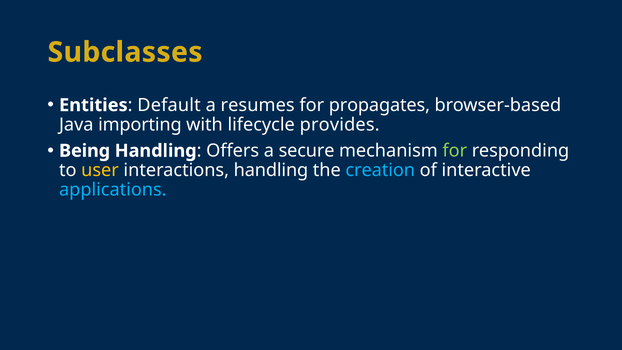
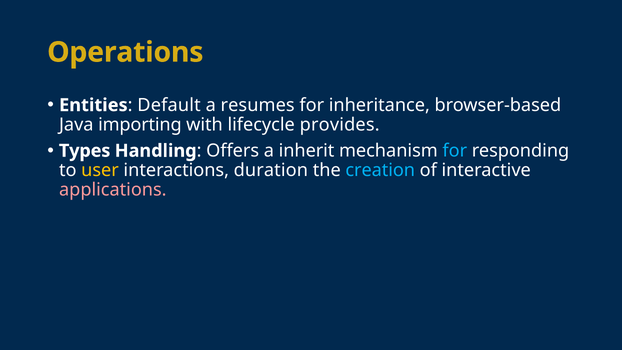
Subclasses: Subclasses -> Operations (125, 52)
propagates: propagates -> inheritance (379, 105)
Being: Being -> Types (85, 151)
secure: secure -> inherit (307, 151)
for colour: light green -> light blue (455, 151)
interactions handling: handling -> duration (271, 170)
applications colour: light blue -> pink (113, 190)
